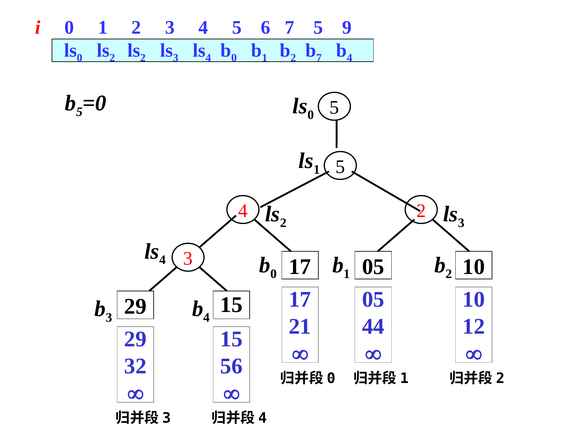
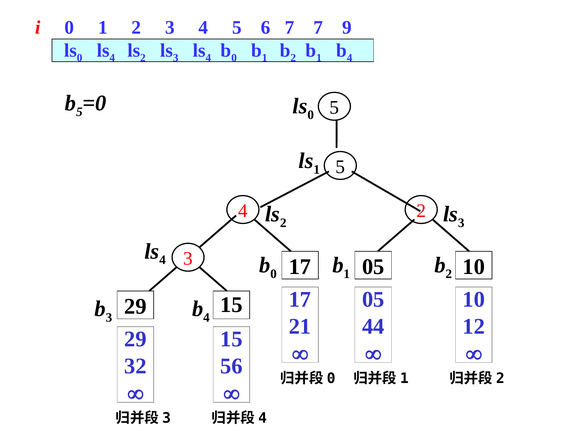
7 5: 5 -> 7 (318, 28)
2: 2 -> 4 (112, 58)
7: 7 -> 1 (319, 58)
